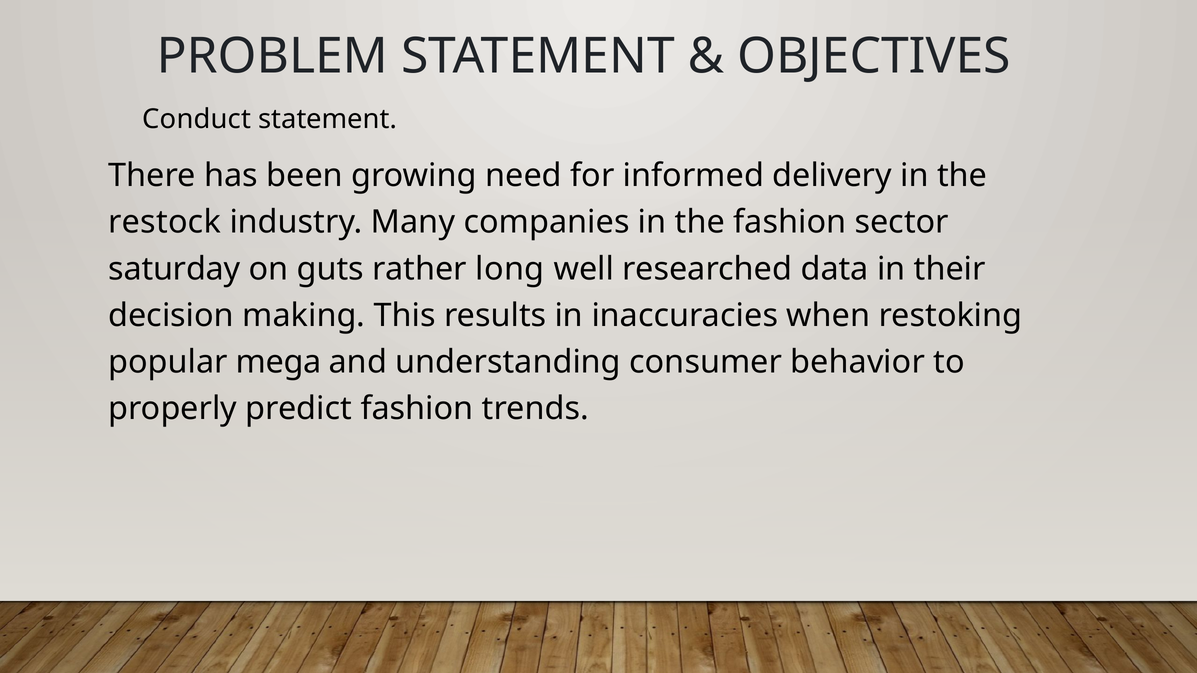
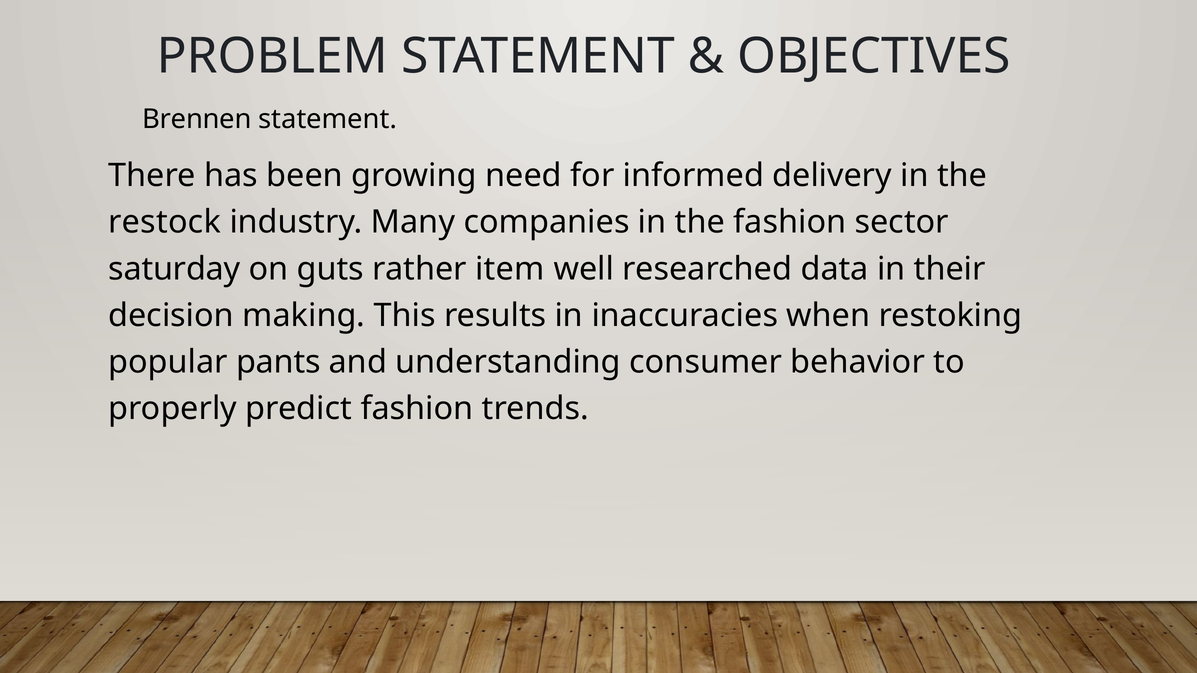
Conduct: Conduct -> Brennen (197, 119)
long: long -> item (510, 269)
mega: mega -> pants (278, 362)
